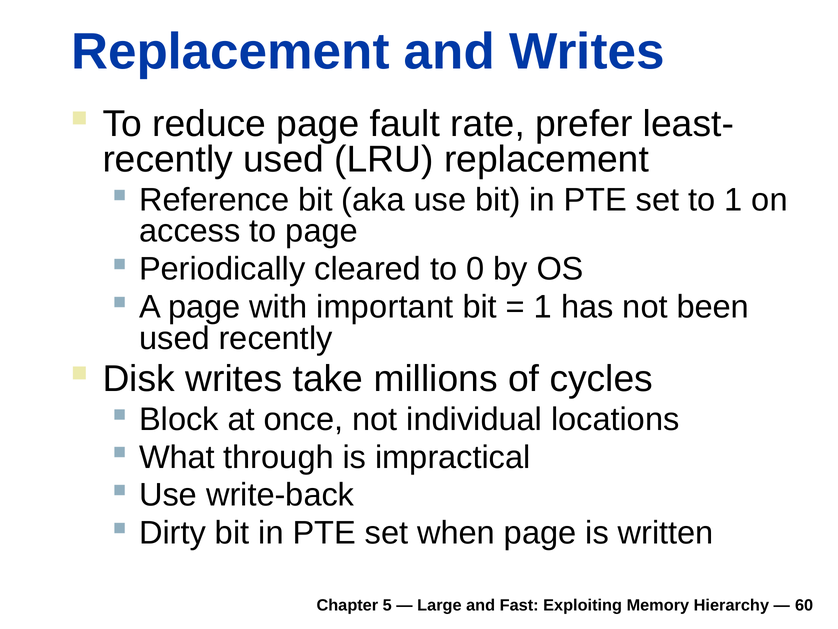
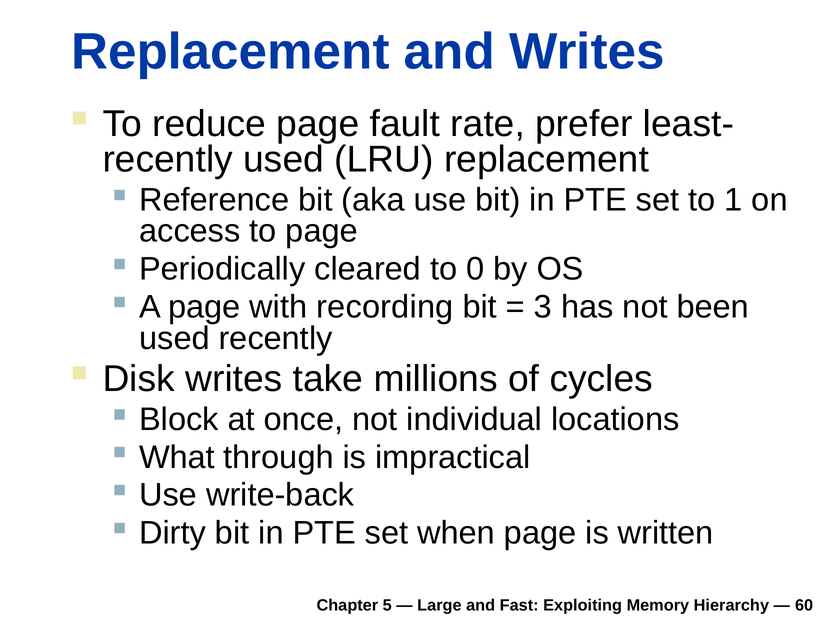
important: important -> recording (385, 307)
1: 1 -> 3 (543, 307)
